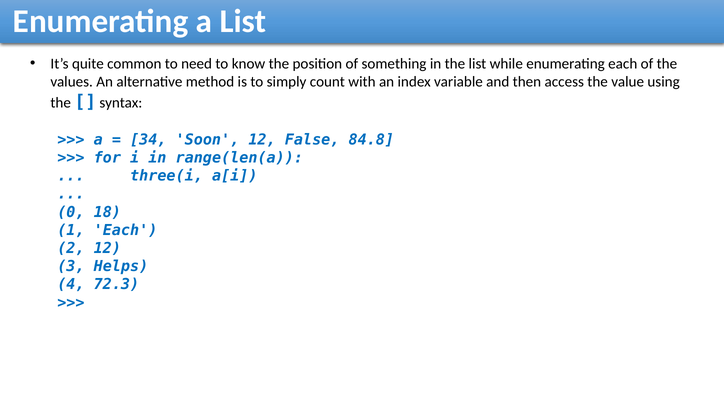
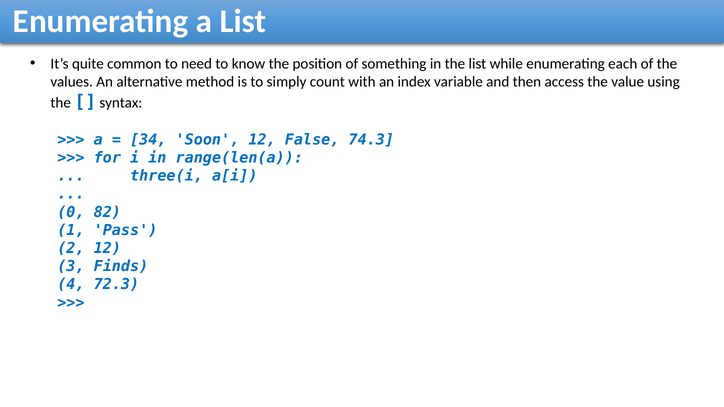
84.8: 84.8 -> 74.3 (371, 140)
18: 18 -> 82 (107, 212)
1 Each: Each -> Pass (126, 230)
Helps: Helps -> Finds (121, 267)
